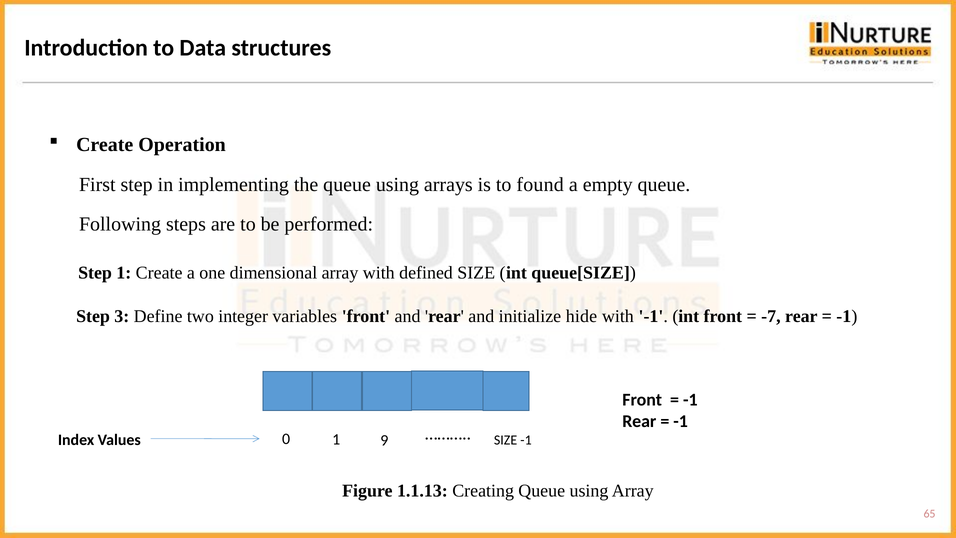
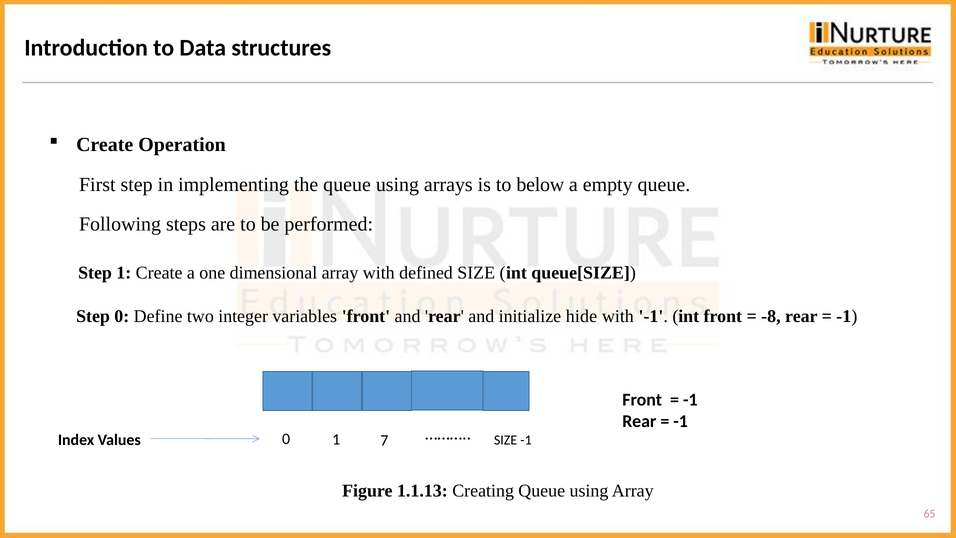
found: found -> below (540, 184)
Step 3: 3 -> 0 (122, 316)
-7: -7 -> -8 (771, 316)
9: 9 -> 7 (384, 440)
